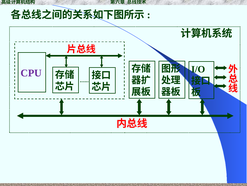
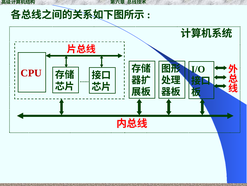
CPU colour: purple -> red (31, 73)
